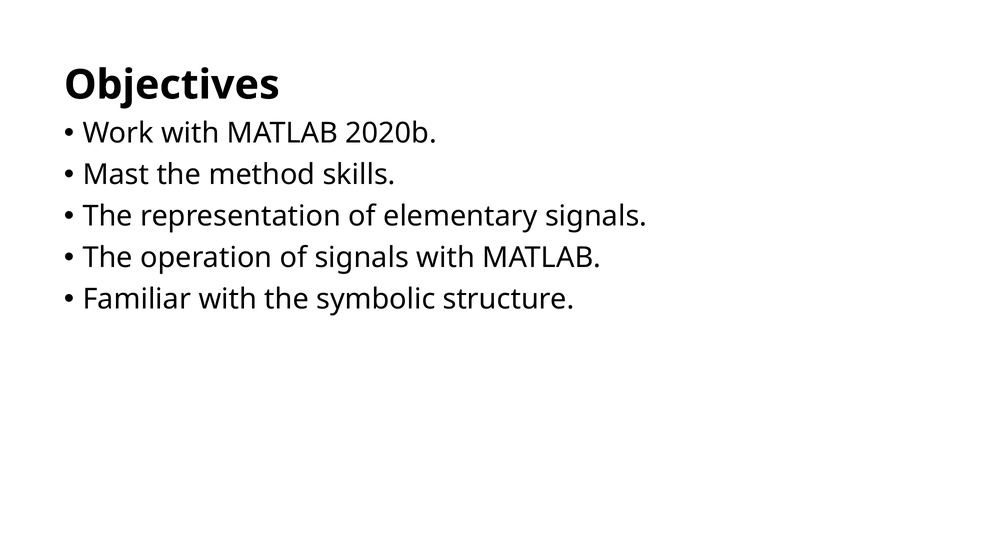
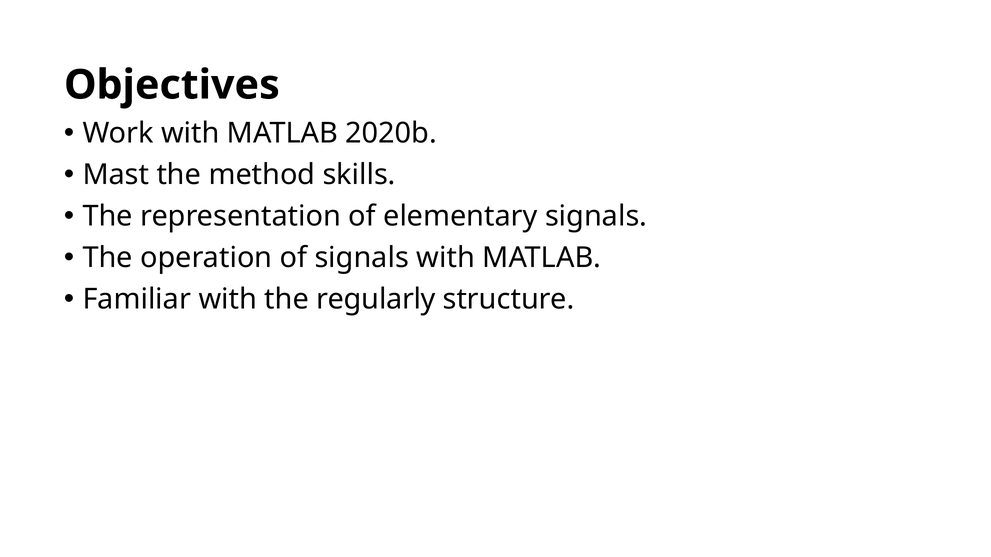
symbolic: symbolic -> regularly (376, 300)
